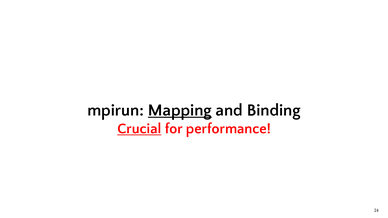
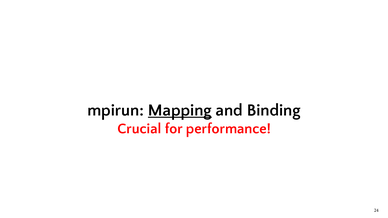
Crucial underline: present -> none (139, 129)
